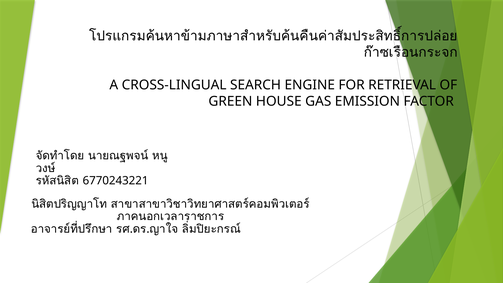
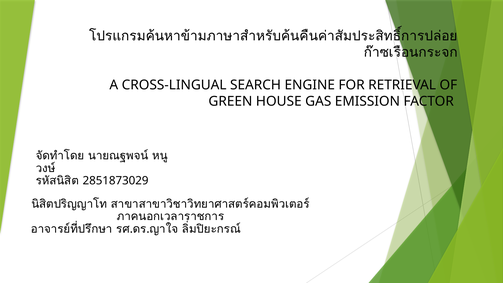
6770243221: 6770243221 -> 2851873029 (116, 181)
